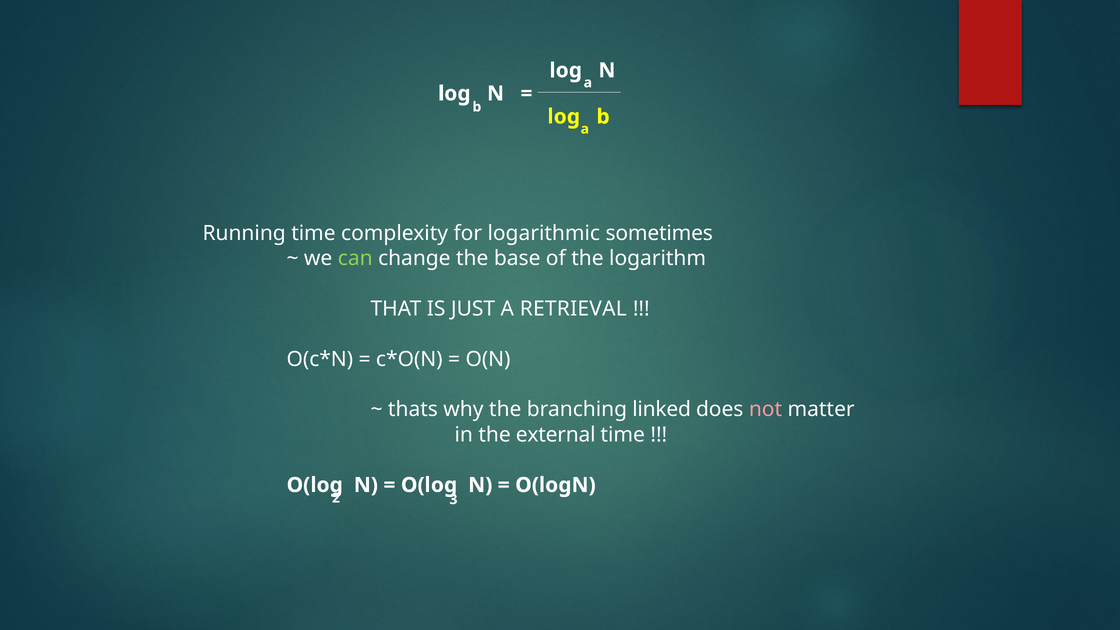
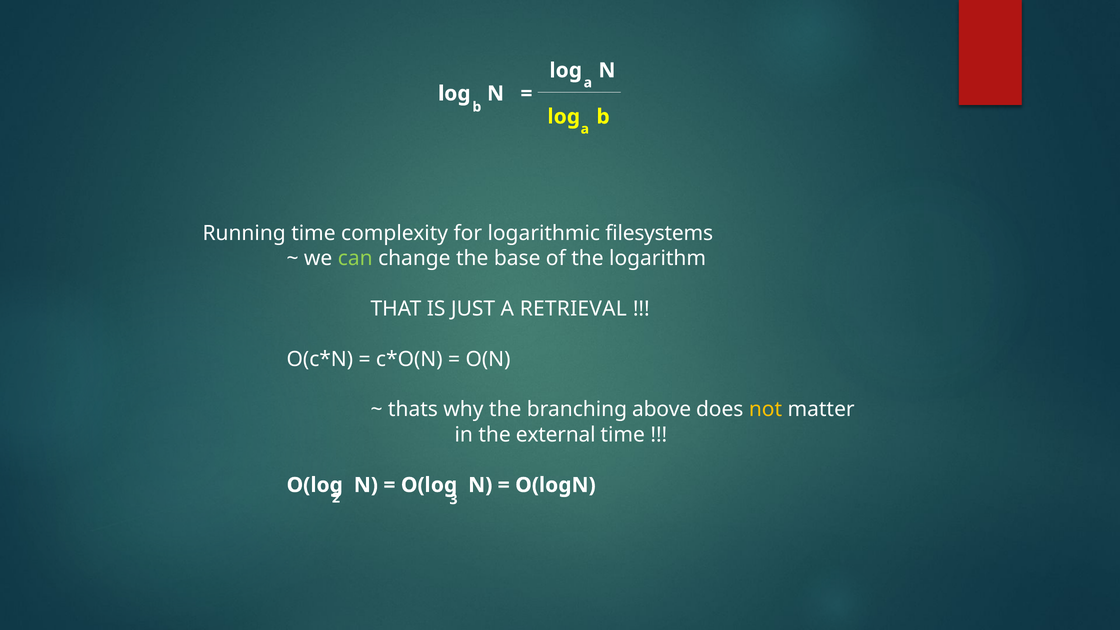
sometimes: sometimes -> filesystems (659, 233)
linked: linked -> above (662, 409)
not colour: pink -> yellow (766, 409)
